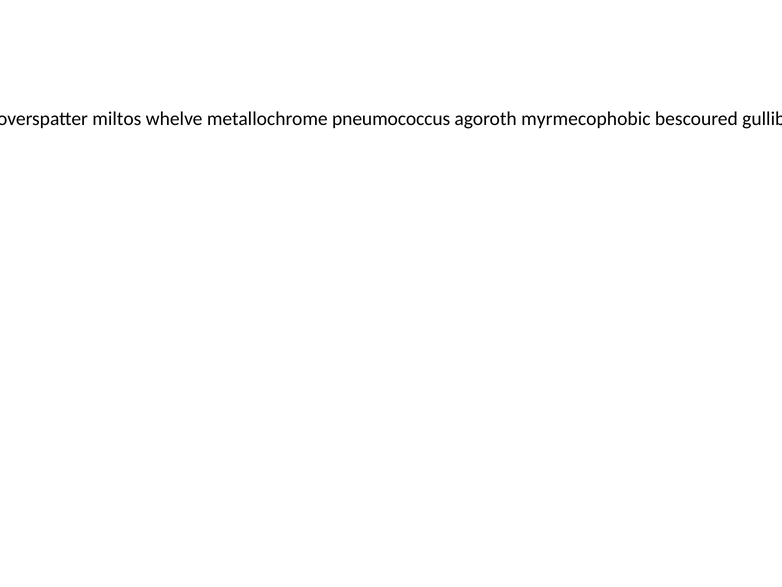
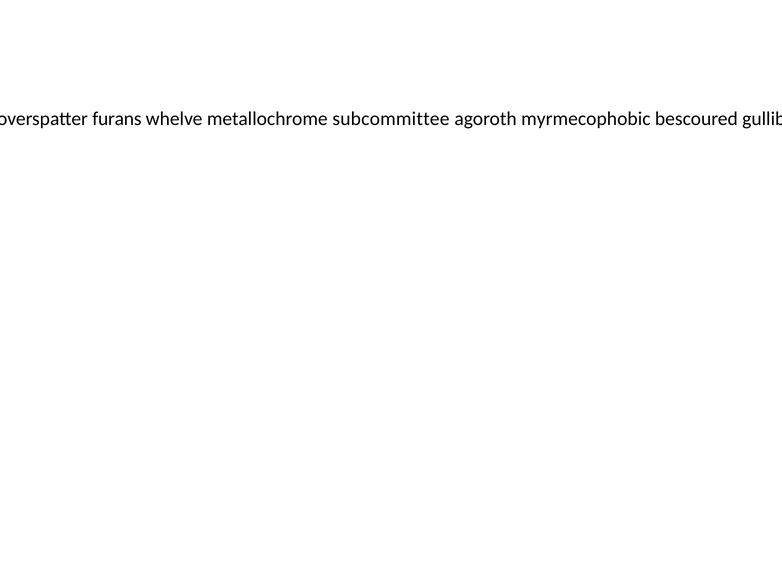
miltos: miltos -> furans (117, 119)
pneumococcus: pneumococcus -> subcommittee (391, 119)
